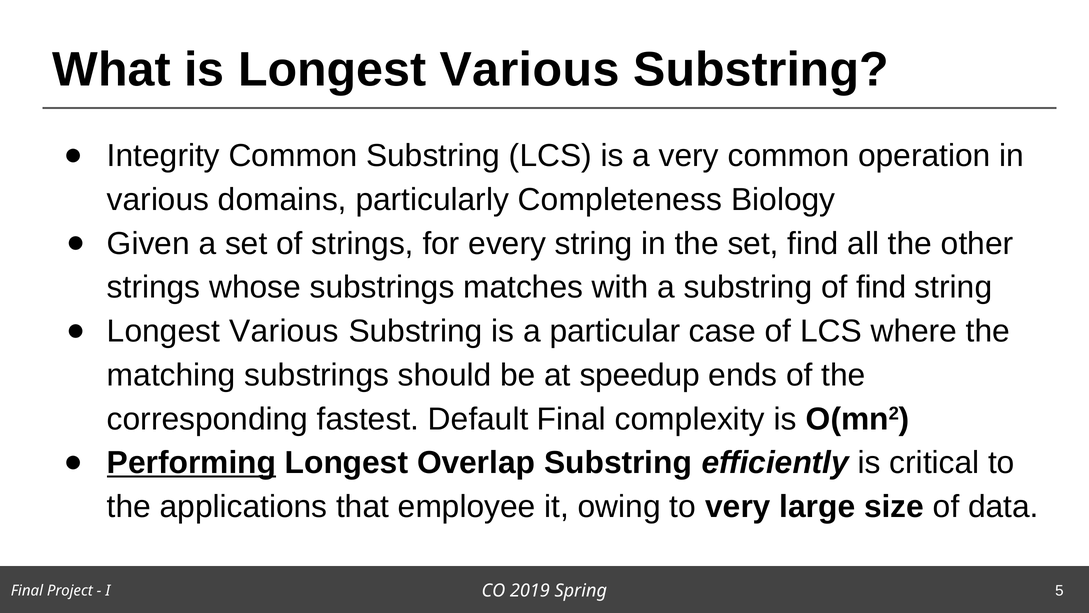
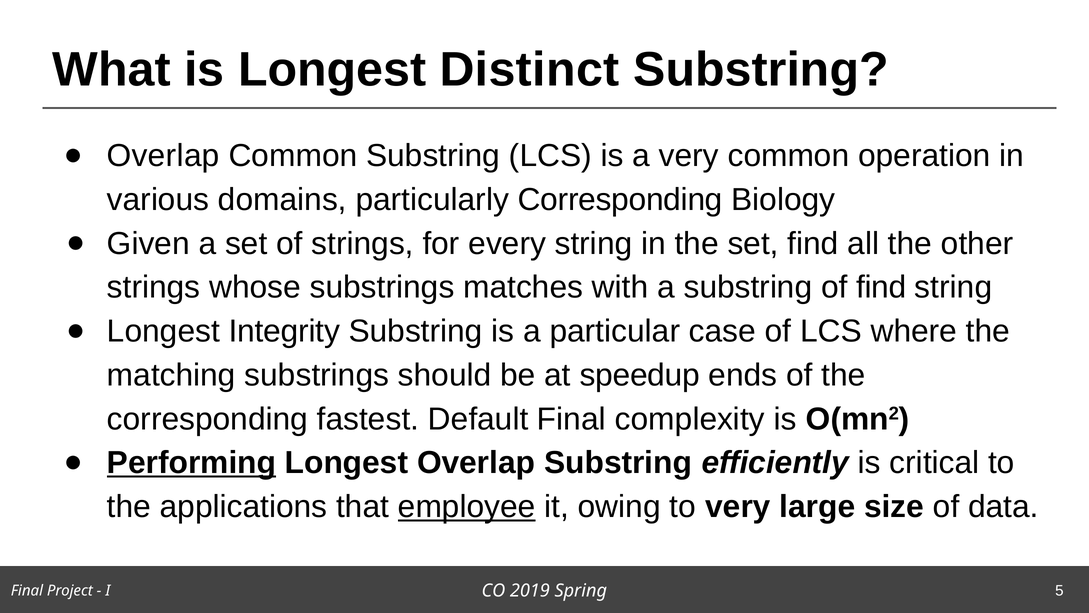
is Longest Various: Various -> Distinct (530, 70)
Integrity: Integrity -> Overlap (163, 156)
particularly Completeness: Completeness -> Corresponding (620, 200)
Various: Various -> Integrity (284, 331)
employee underline: none -> present (467, 506)
